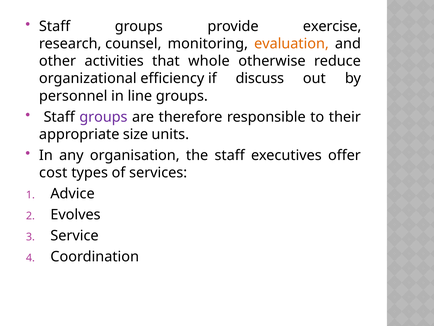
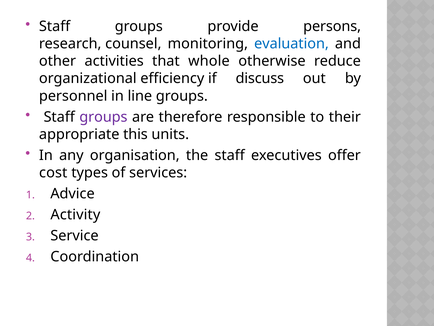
exercise: exercise -> persons (332, 26)
evaluation colour: orange -> blue (291, 44)
size: size -> this (135, 134)
Evolves: Evolves -> Activity (75, 214)
